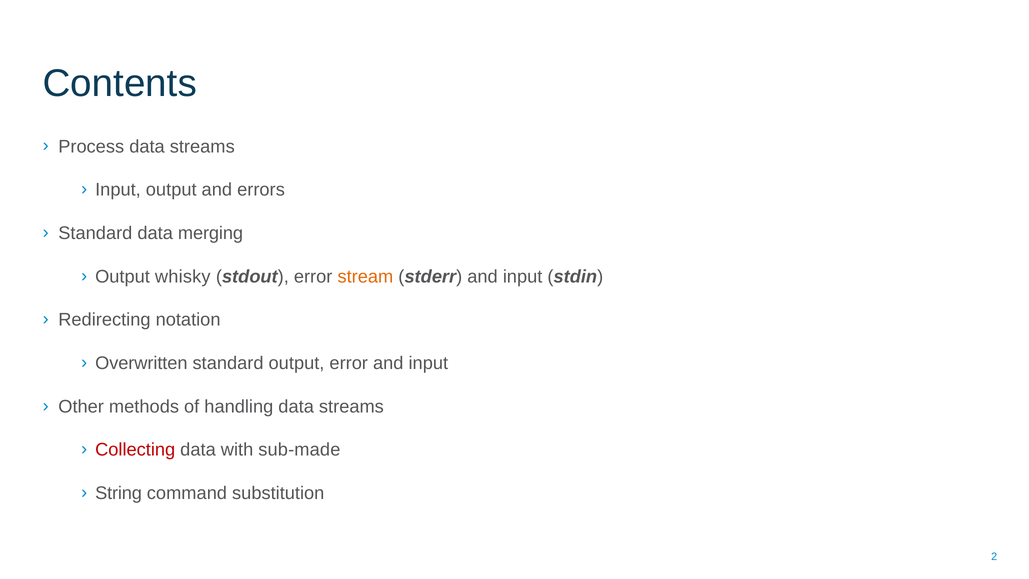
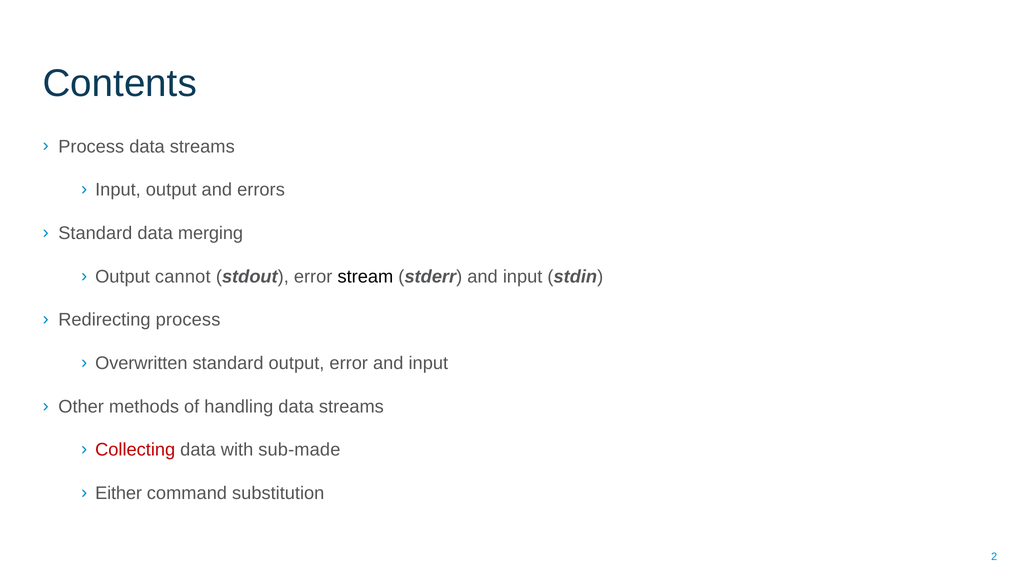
whisky: whisky -> cannot (183, 276)
stream colour: orange -> black (365, 276)
Redirecting notation: notation -> process (188, 320)
String: String -> Either (119, 493)
